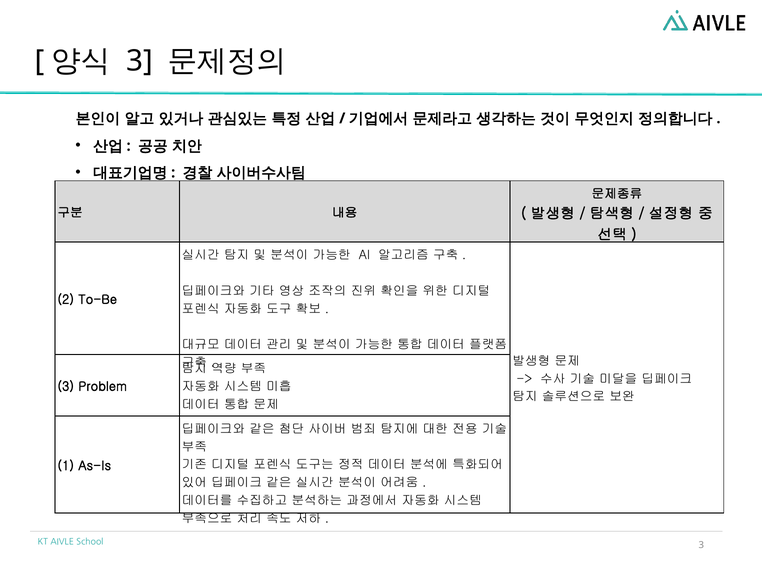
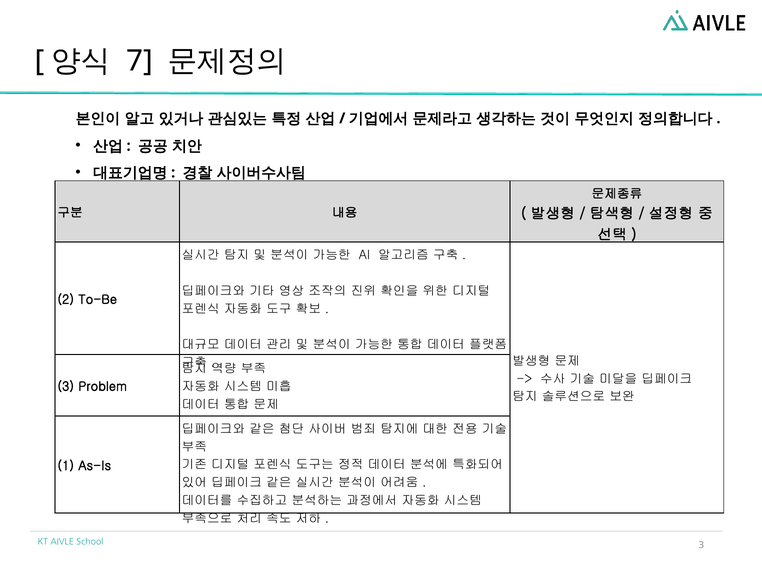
3: 3 -> 7 (140, 61)
